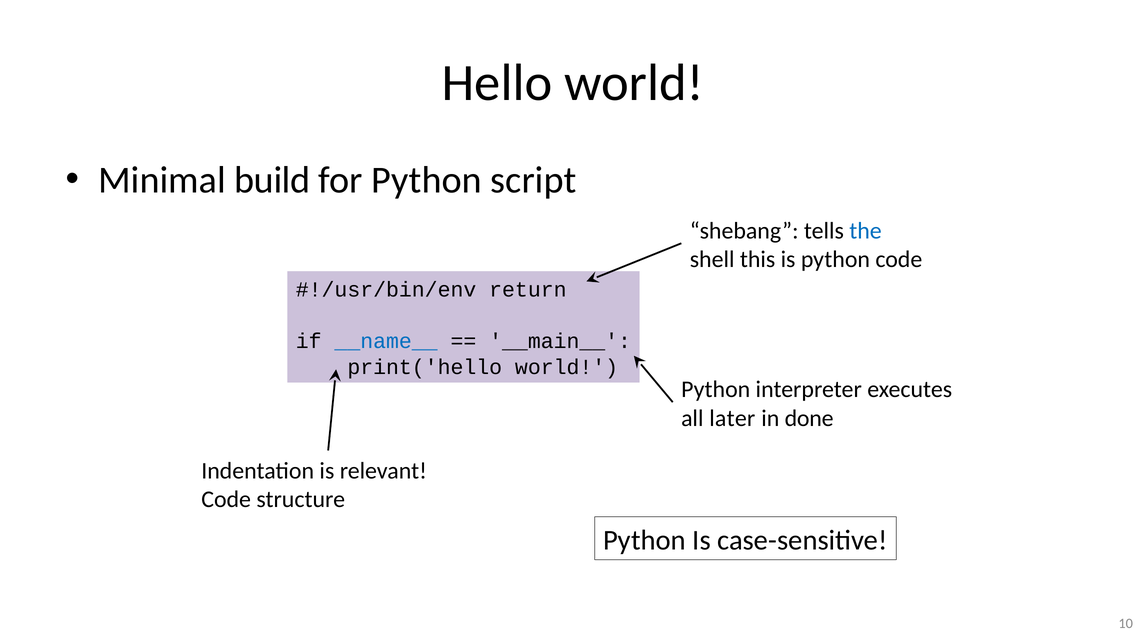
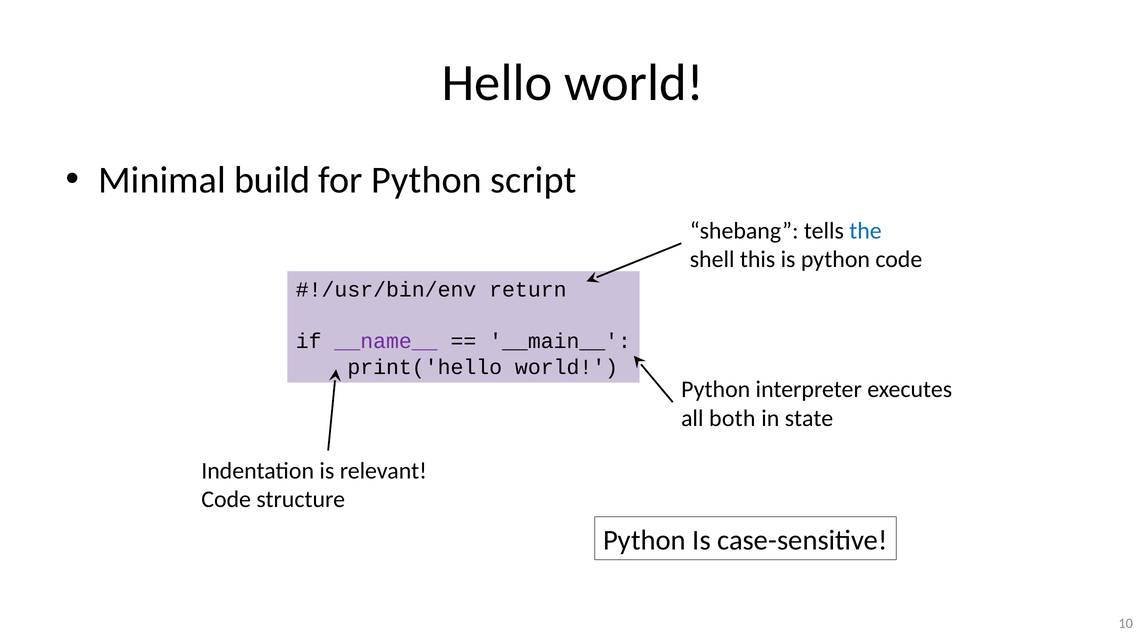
__name__ colour: blue -> purple (386, 342)
later: later -> both (732, 419)
done: done -> state (809, 419)
